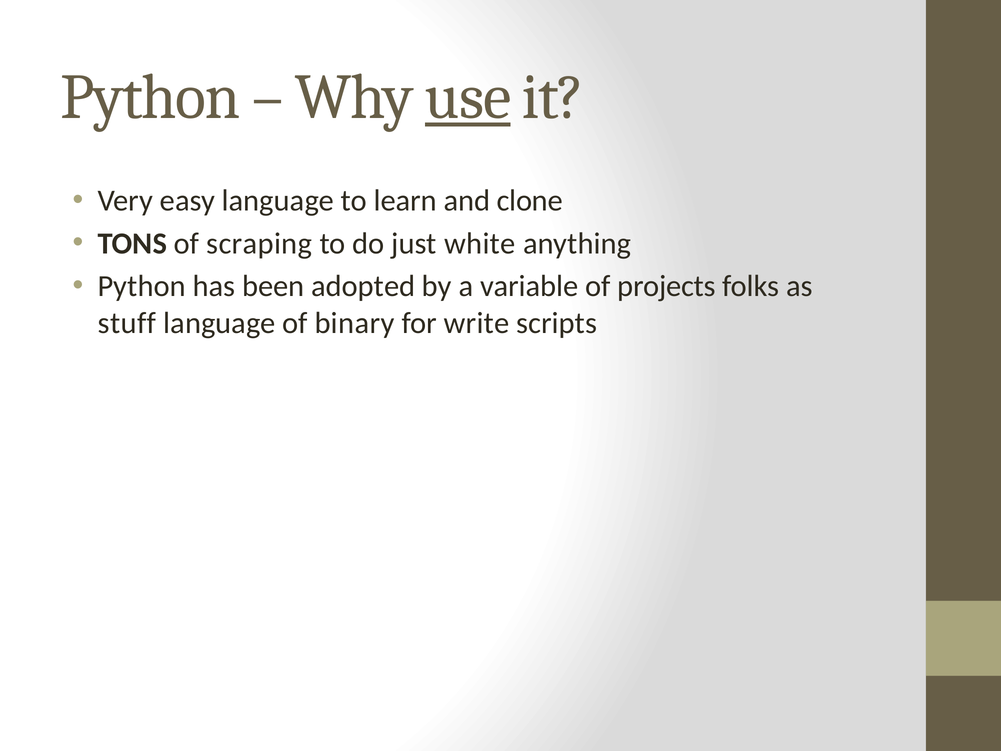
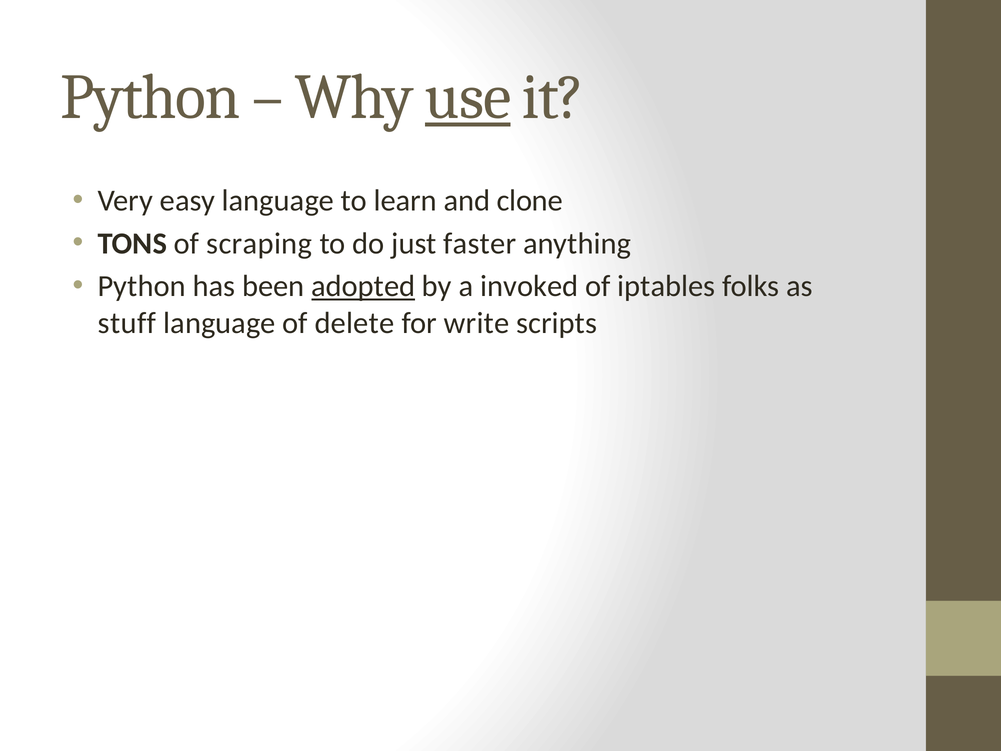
white: white -> faster (480, 243)
adopted underline: none -> present (363, 286)
variable: variable -> invoked (529, 286)
projects: projects -> iptables (666, 286)
binary: binary -> delete (355, 323)
